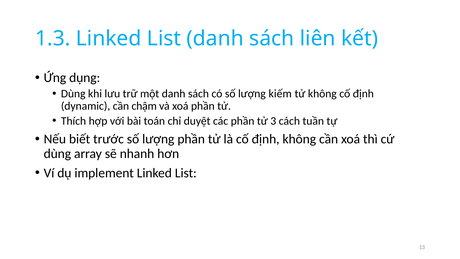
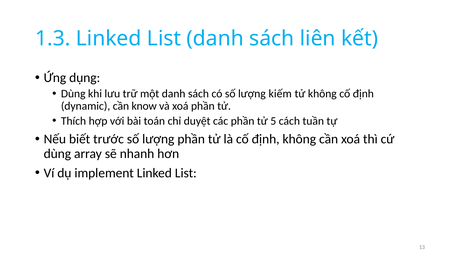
chậm: chậm -> know (144, 106)
3: 3 -> 5 (273, 121)
